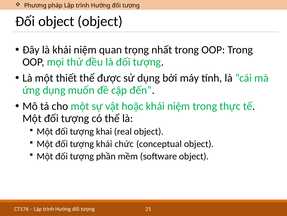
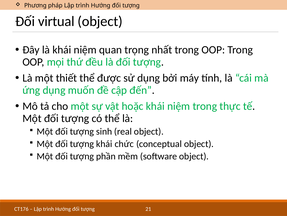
Đối object: object -> virtual (56, 21)
khai: khai -> sinh (104, 131)
